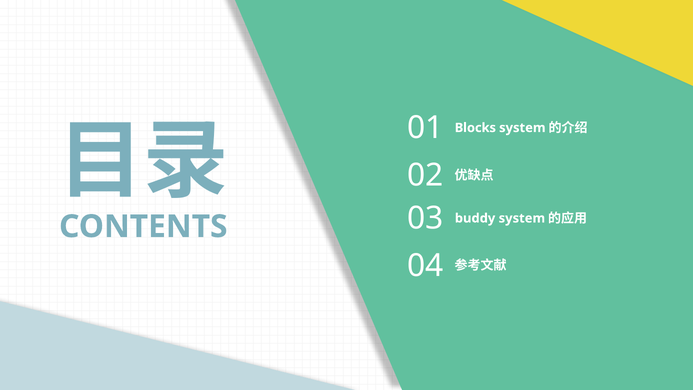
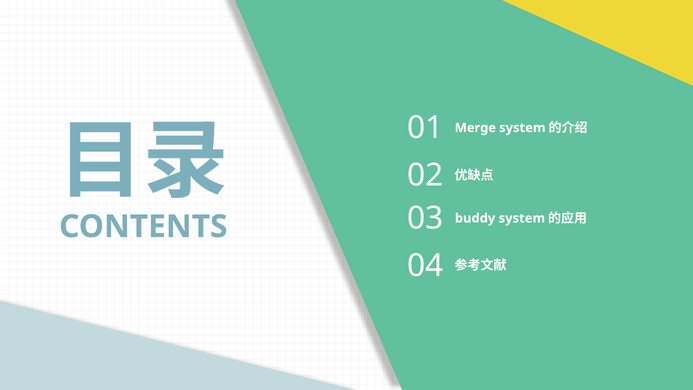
Blocks: Blocks -> Merge (475, 128)
